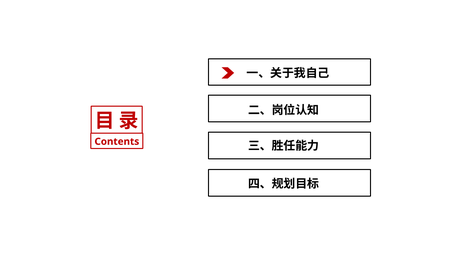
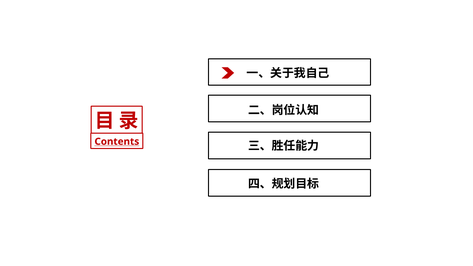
Contents underline: none -> present (117, 142)
